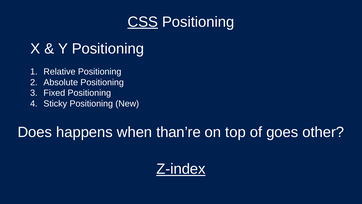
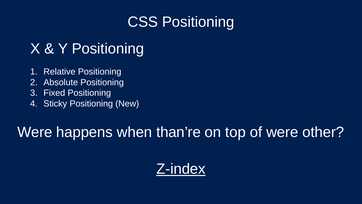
CSS underline: present -> none (143, 22)
Does: Does -> Were (35, 132)
of goes: goes -> were (282, 132)
